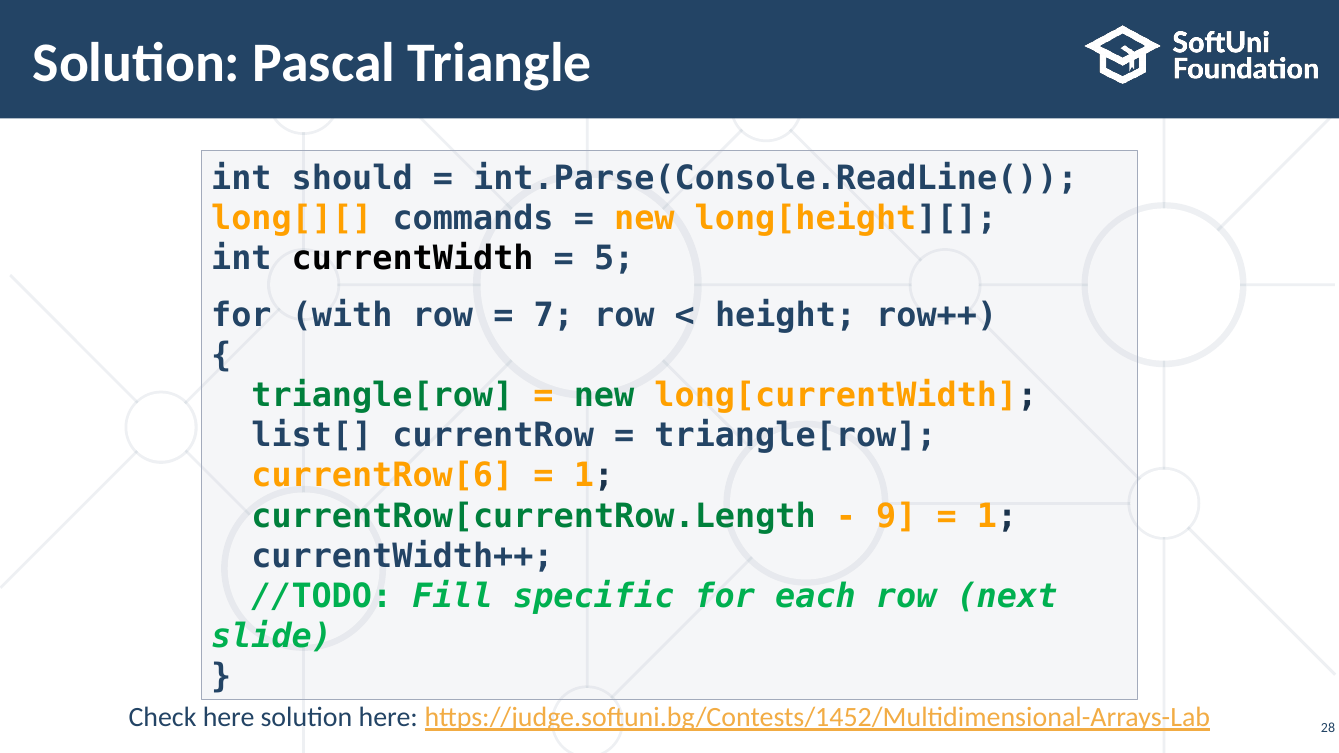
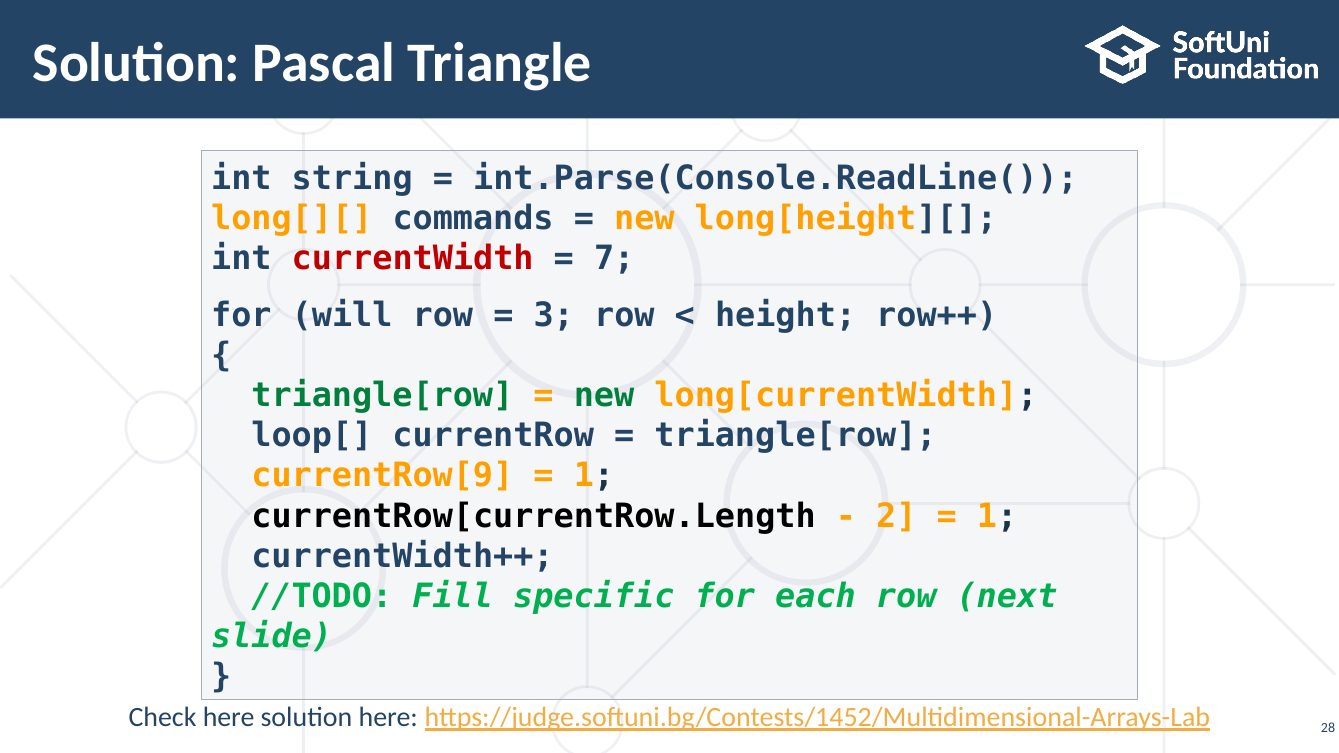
should: should -> string (352, 178)
currentWidth colour: black -> red (413, 258)
5: 5 -> 7 (614, 258)
with: with -> will (342, 315)
7: 7 -> 3 (554, 315)
list[: list[ -> loop[ (312, 436)
currentRow[6: currentRow[6 -> currentRow[9 (382, 476)
currentRow[currentRow.Length colour: green -> black (534, 516)
9: 9 -> 2 (896, 516)
